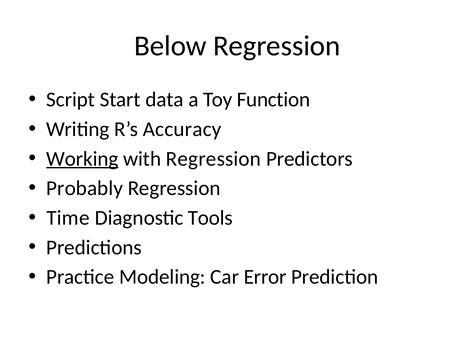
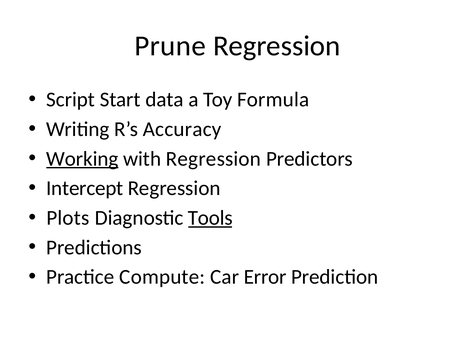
Below: Below -> Prune (170, 46)
Function: Function -> Formula (273, 100)
Probably: Probably -> Intercept (85, 188)
Time: Time -> Plots (68, 218)
Tools underline: none -> present (210, 218)
Modeling: Modeling -> Compute (162, 277)
